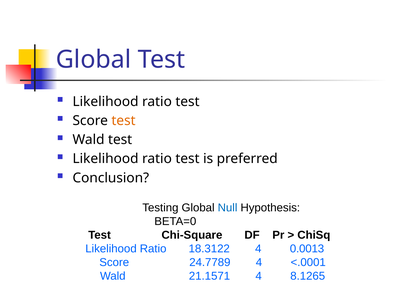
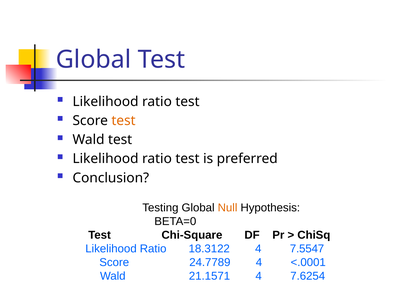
Null colour: blue -> orange (228, 208)
0.0013: 0.0013 -> 7.5547 (307, 249)
8.1265: 8.1265 -> 7.6254 (308, 277)
